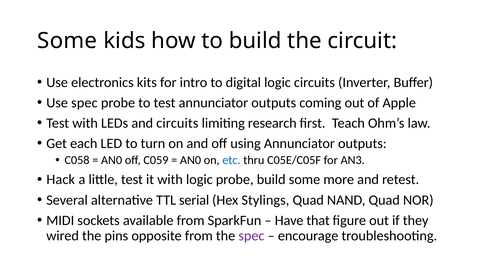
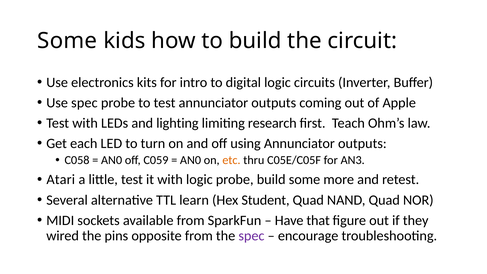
and circuits: circuits -> lighting (177, 123)
etc colour: blue -> orange (231, 160)
Hack: Hack -> Atari (61, 180)
serial: serial -> learn (194, 200)
Stylings: Stylings -> Student (265, 200)
